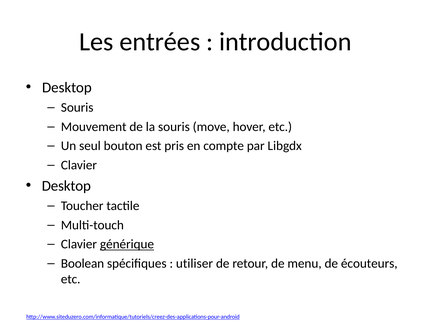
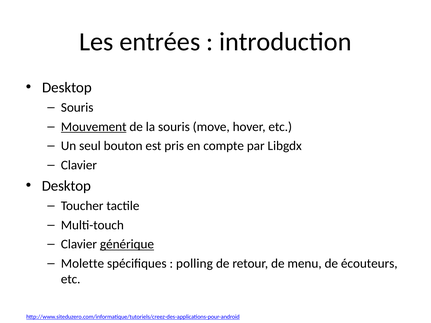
Mouvement underline: none -> present (94, 127)
Boolean: Boolean -> Molette (82, 264)
utiliser: utiliser -> polling (194, 264)
